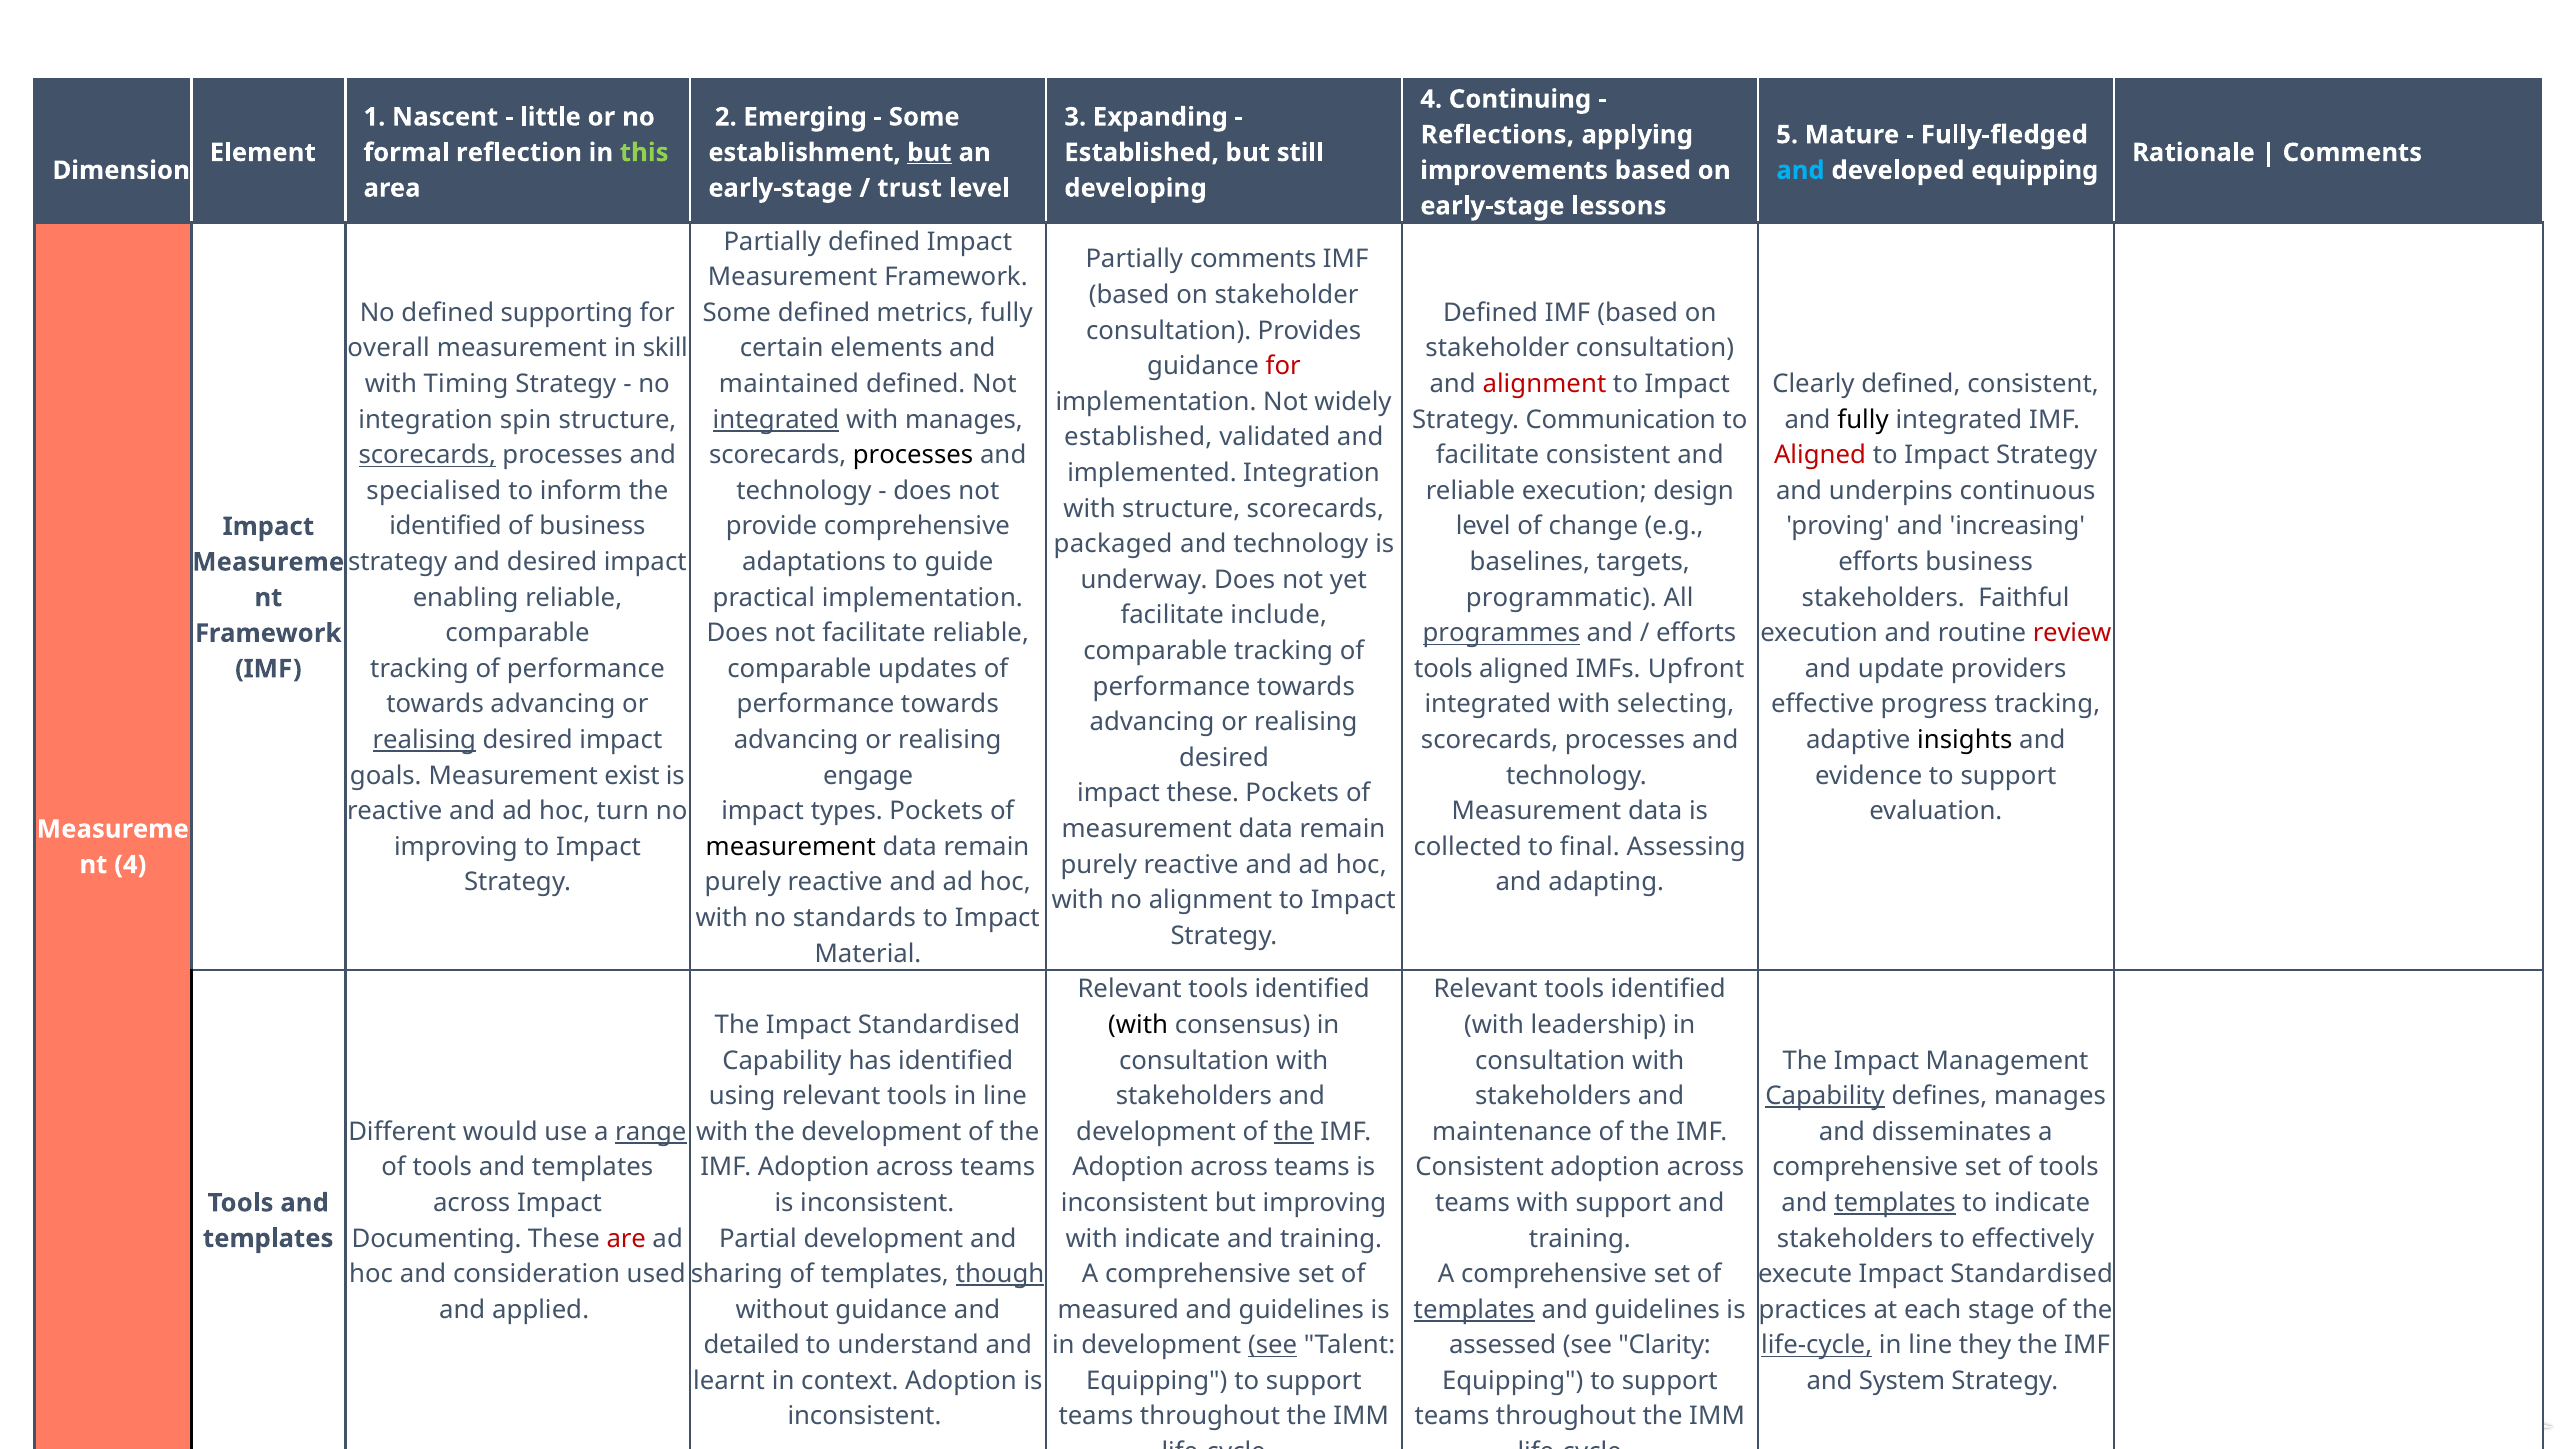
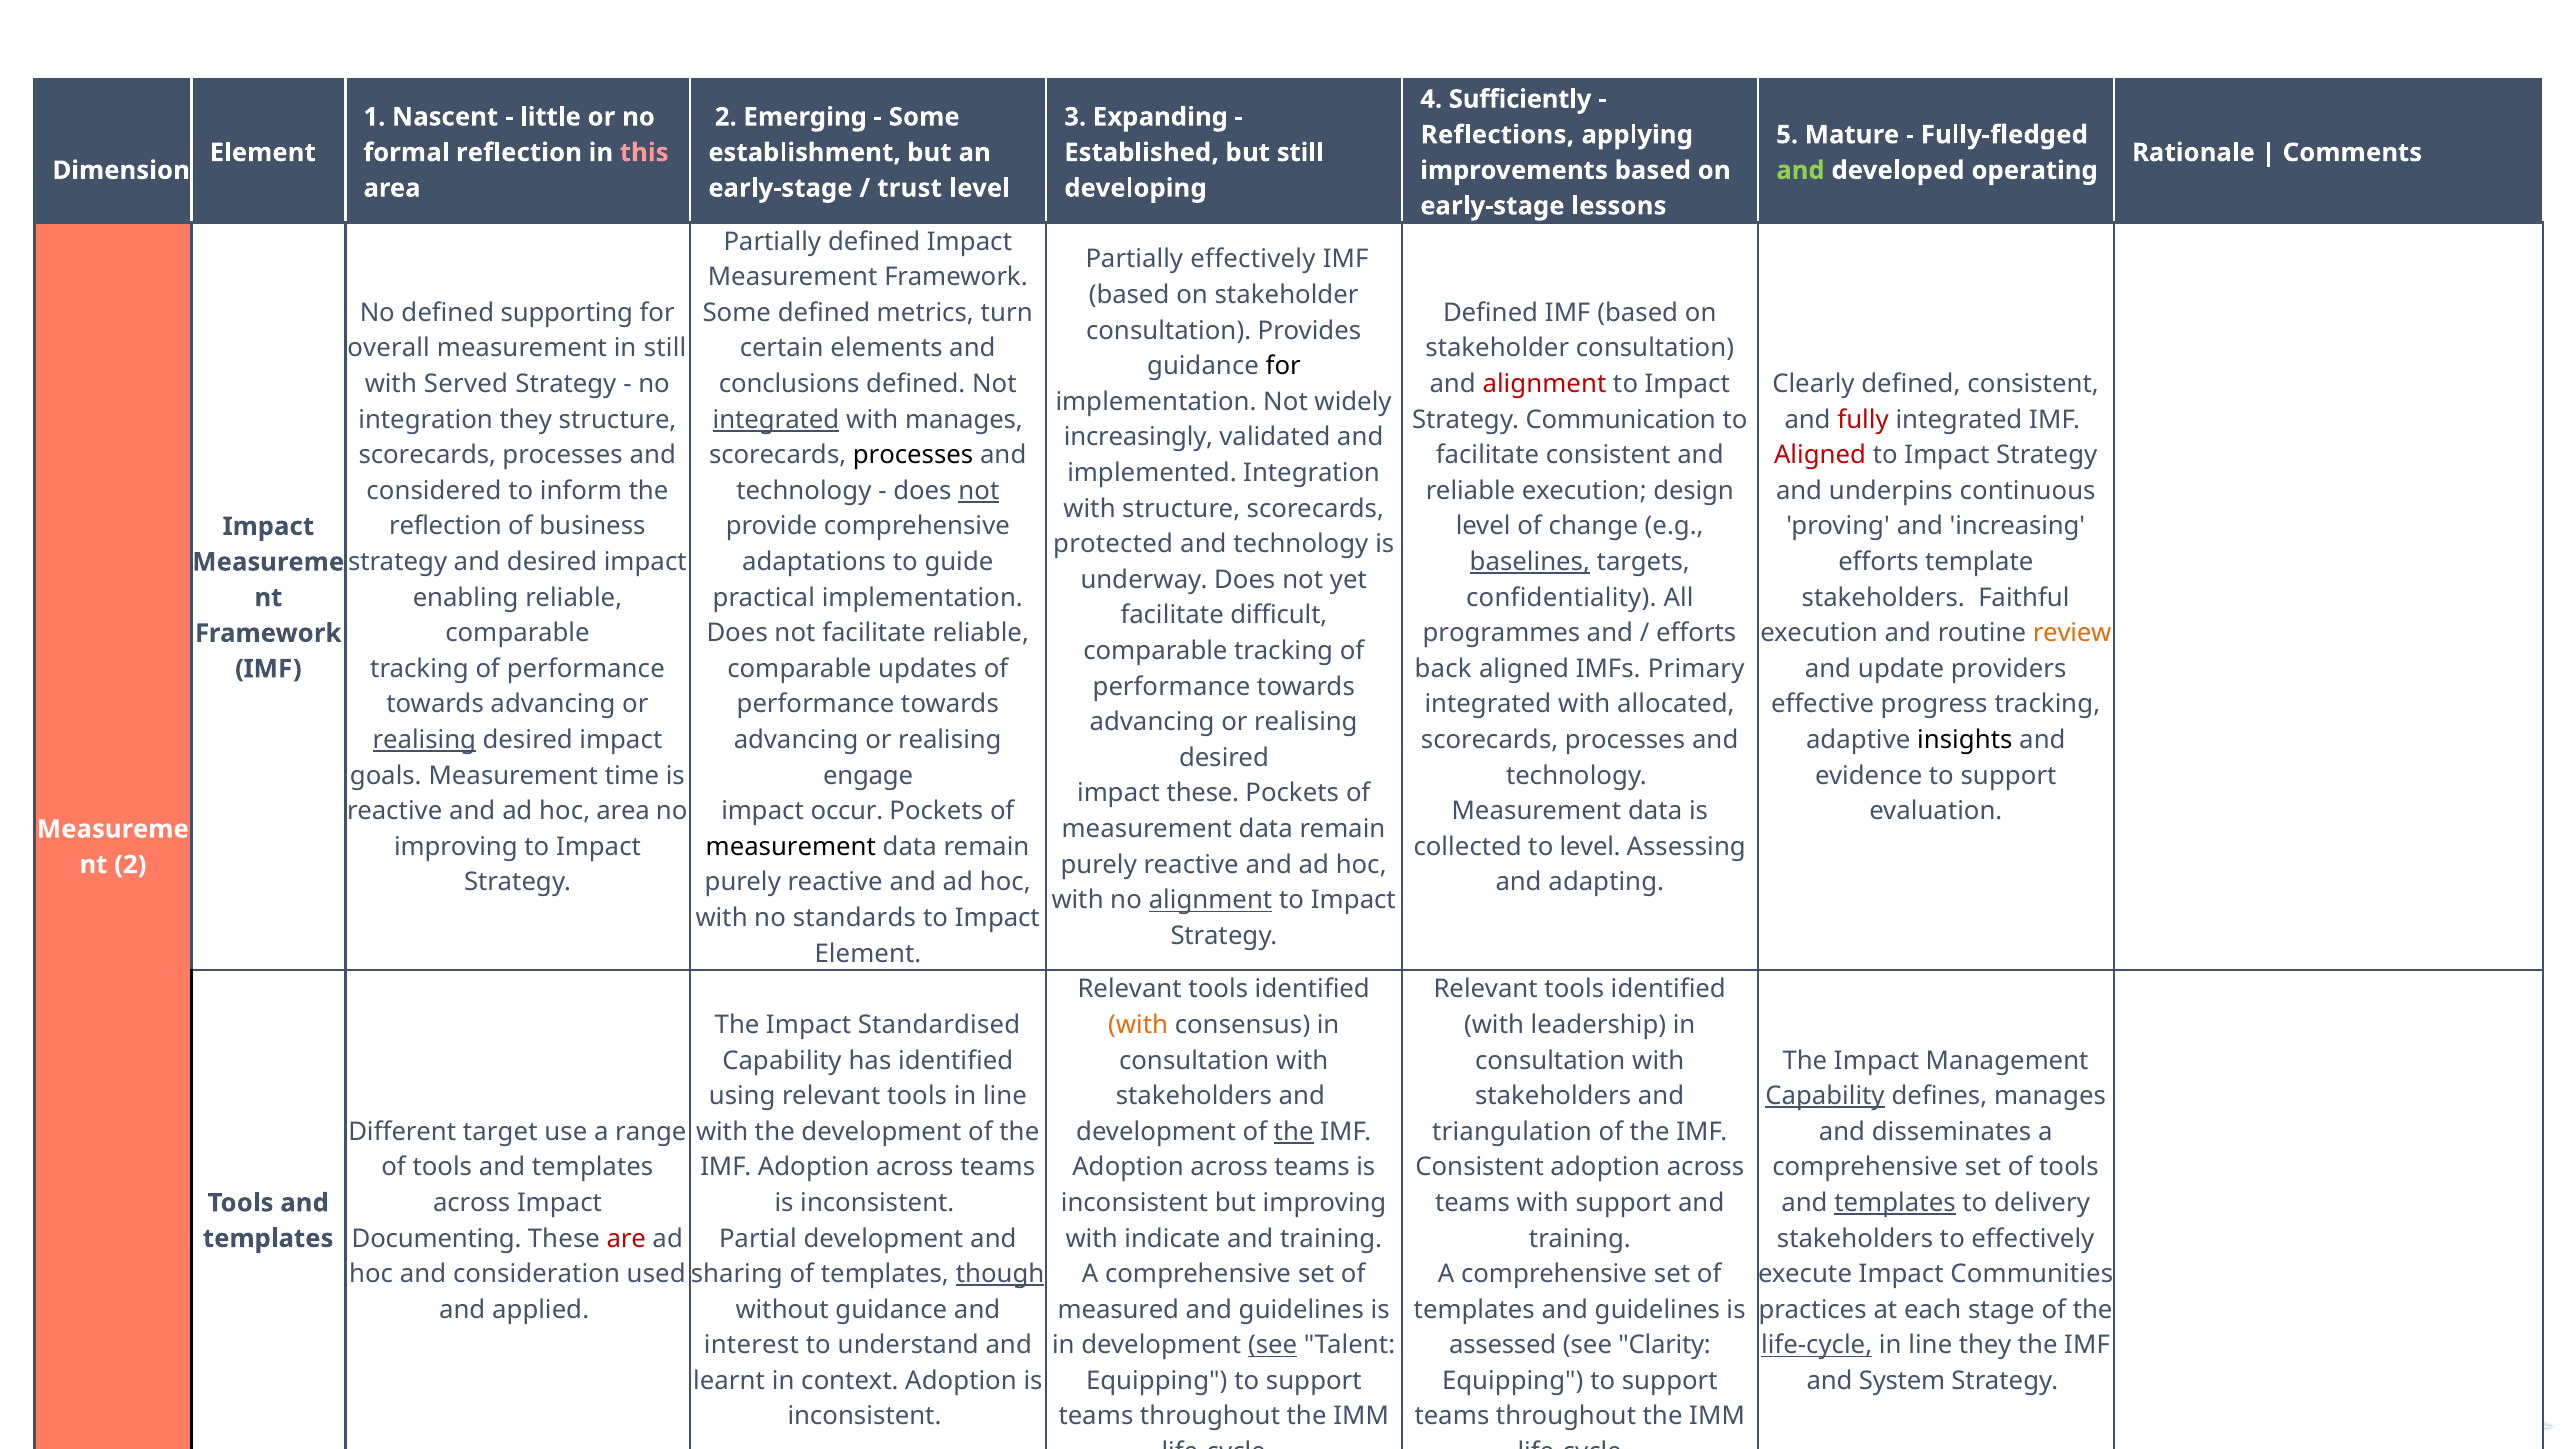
Continuing: Continuing -> Sufficiently (1520, 99)
this colour: light green -> pink (644, 153)
but underline: present -> none (929, 153)
and colour: light blue -> light green (1800, 170)
developed equipping: equipping -> operating (2035, 170)
Partially comments: comments -> effectively (1253, 259)
metrics fully: fully -> turn (1007, 313)
in skill: skill -> still (665, 348)
for colour: red -> black (1283, 366)
Timing: Timing -> Served (466, 384)
maintained: maintained -> conclusions (789, 384)
integration spin: spin -> they (526, 420)
fully colour: black -> red (1863, 420)
established: established -> increasingly (1138, 437)
scorecards underline: present -> none (427, 455)
specialised: specialised -> considered (434, 491)
not underline: none -> present (979, 491)
identified: identified -> reflection (445, 526)
packaged: packaged -> protected (1113, 544)
baselines underline: none -> present (1530, 562)
efforts business: business -> template (1979, 562)
programmatic: programmatic -> confidentiality (1561, 598)
include: include -> difficult (1279, 615)
programmes underline: present -> none (1501, 633)
review colour: red -> orange (2072, 633)
tools: tools -> back (1443, 669)
Upfront: Upfront -> Primary (1696, 669)
selecting: selecting -> allocated (1676, 704)
exist: exist -> time (632, 776)
hoc turn: turn -> area (623, 811)
types: types -> occur (847, 811)
to final: final -> level (1590, 847)
4: 4 -> 2 (130, 865)
alignment underline: none -> present (1211, 900)
Material: Material -> Element (868, 954)
with colour: black -> orange (1138, 1025)
would: would -> target (500, 1132)
range underline: present -> none (651, 1132)
maintenance: maintenance -> triangulation (1512, 1132)
to indicate: indicate -> delivery (2042, 1203)
execute Impact Standardised: Standardised -> Communities (2032, 1274)
templates underline: present -> none (1474, 1310)
detailed: detailed -> interest (751, 1345)
